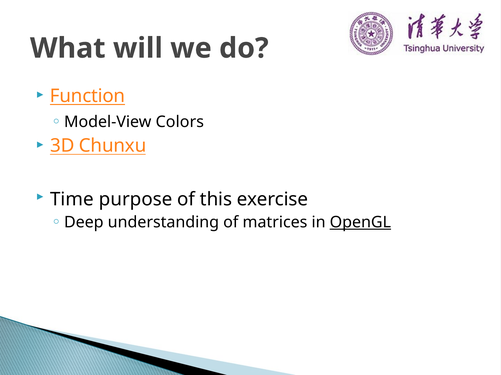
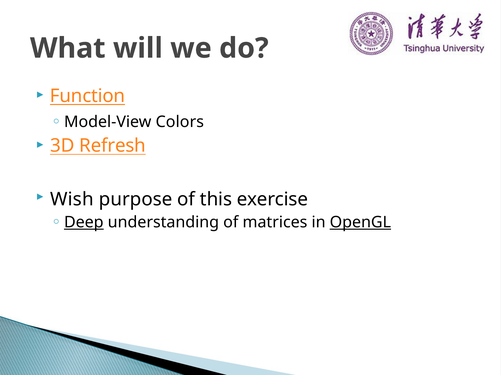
Chunxu: Chunxu -> Refresh (113, 146)
Time: Time -> Wish (72, 200)
Deep underline: none -> present (84, 223)
